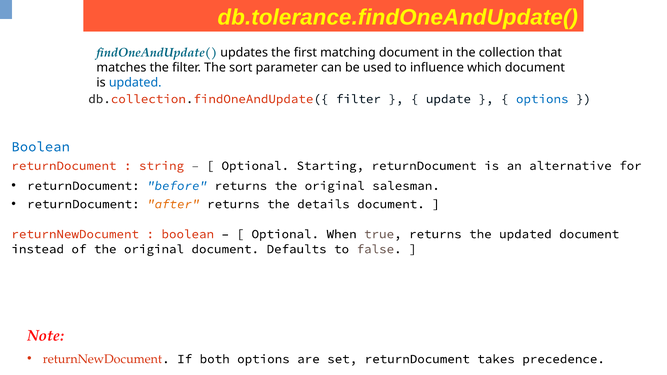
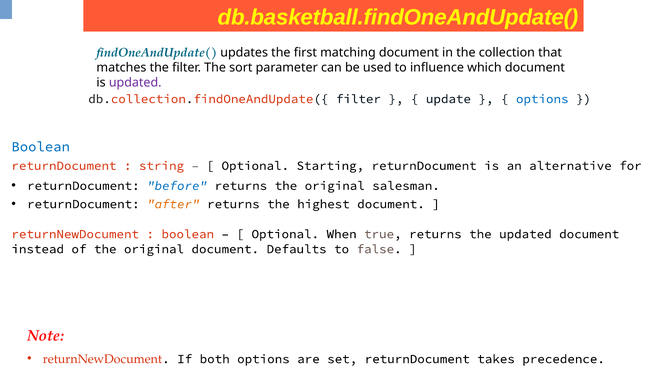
db.tolerance.findOneAndUpdate(: db.tolerance.findOneAndUpdate( -> db.basketball.findOneAndUpdate( (398, 17)
updated colour: blue -> purple (135, 83)
details: details -> highest (323, 204)
